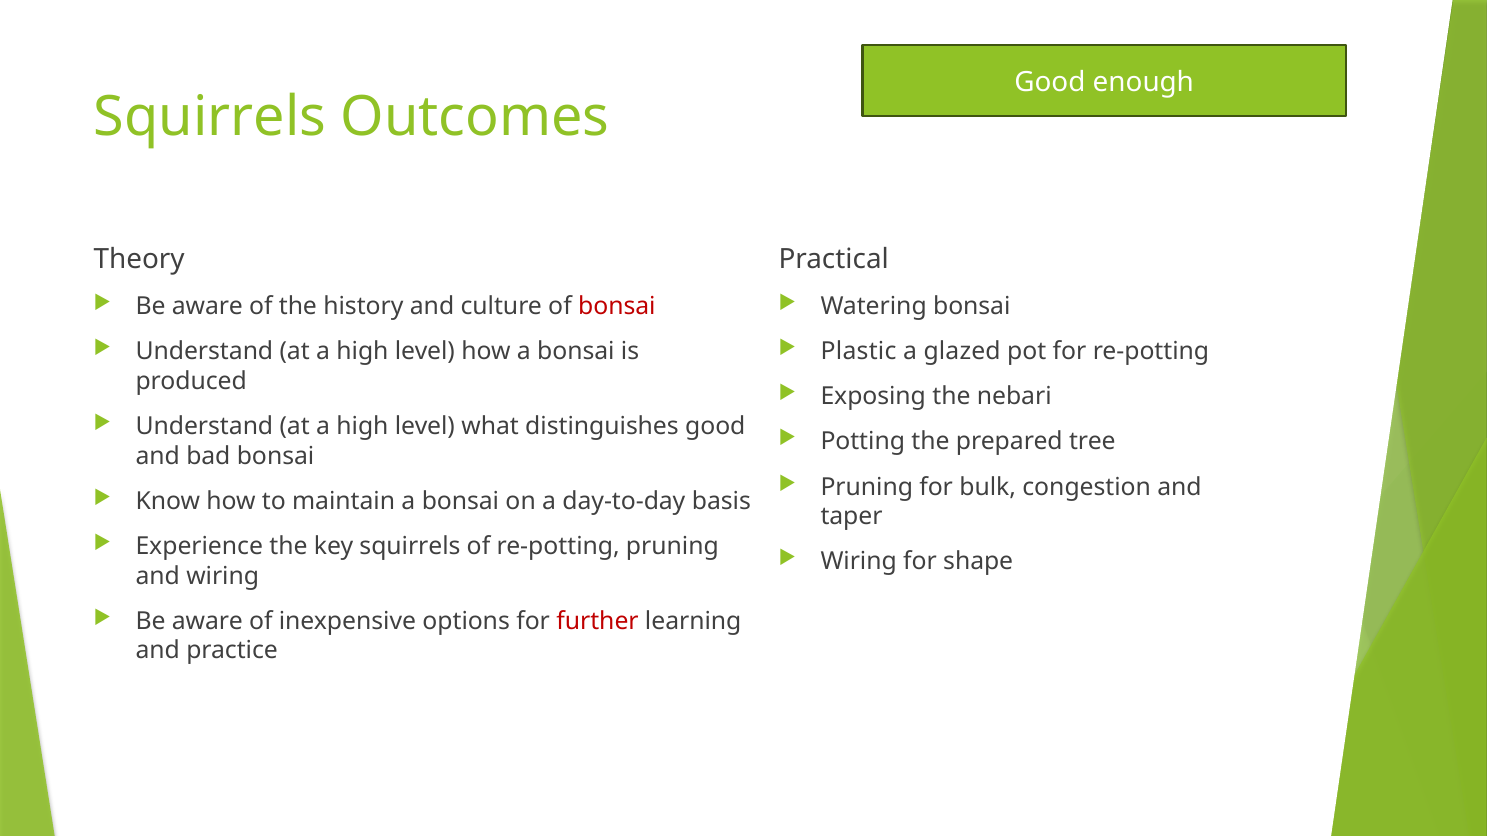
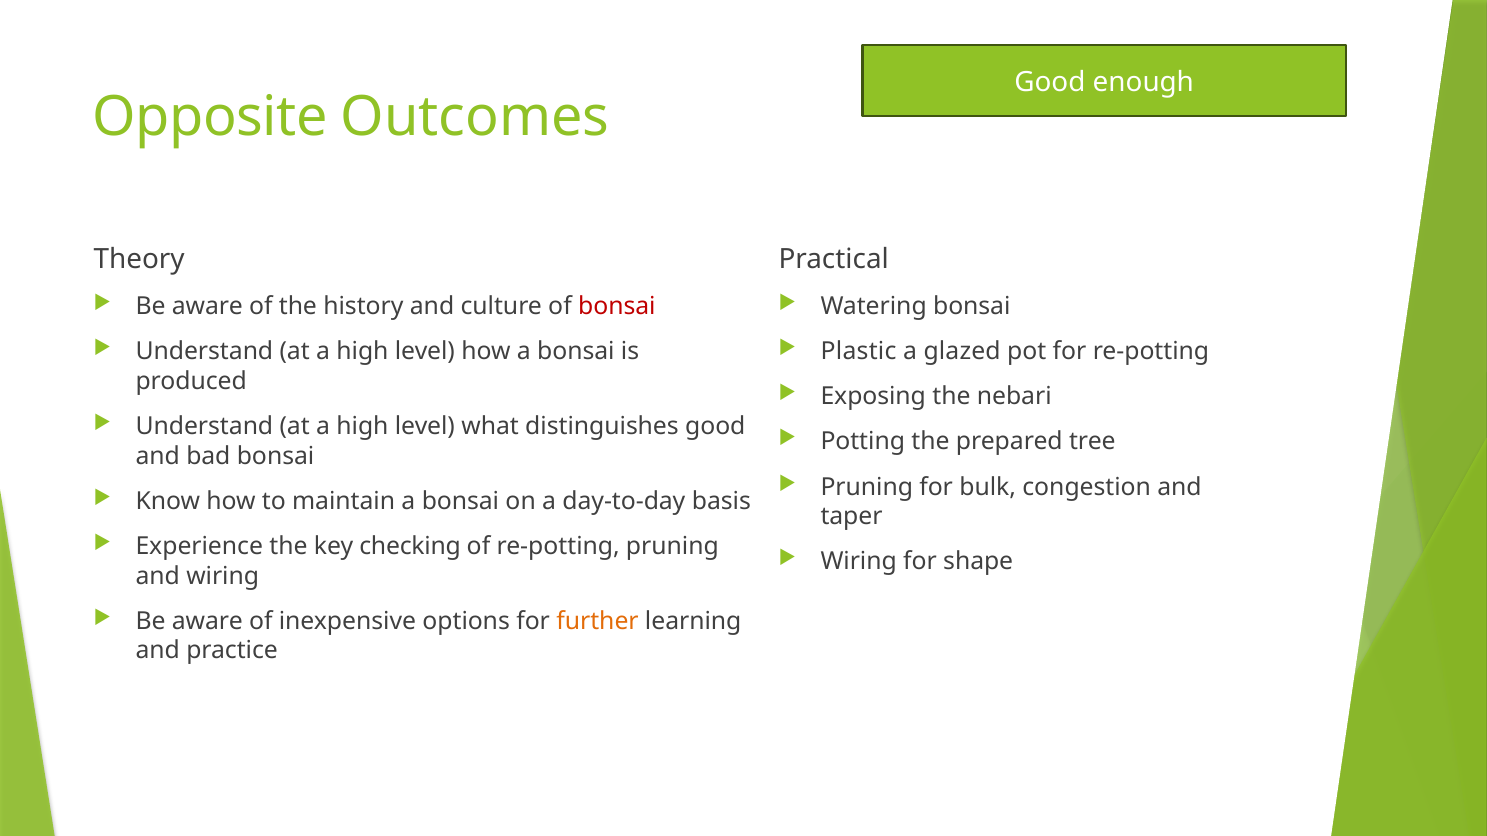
Squirrels: Squirrels -> Opposite (210, 117)
key squirrels: squirrels -> checking (410, 547)
further colour: red -> orange (598, 621)
